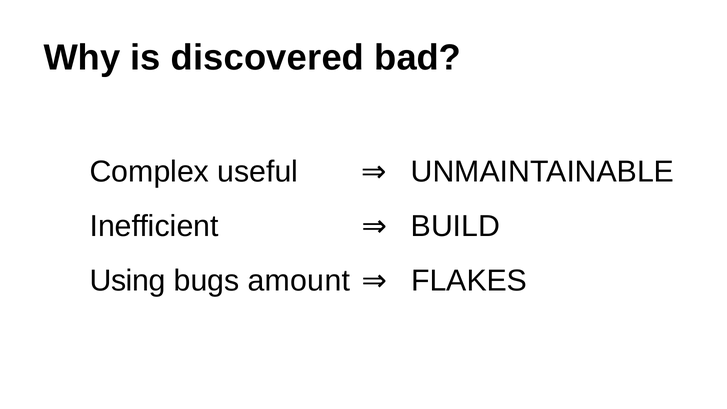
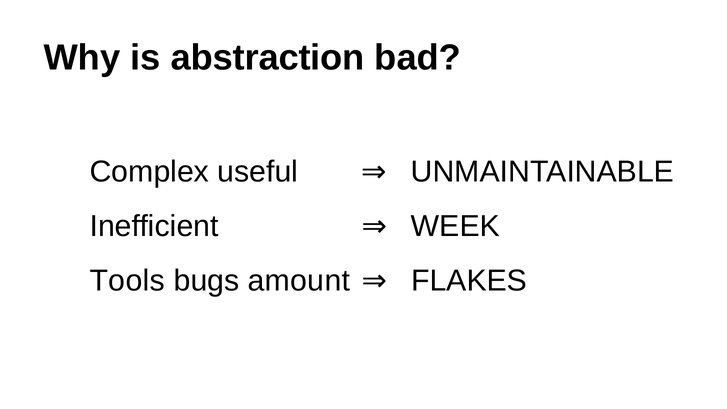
discovered: discovered -> abstraction (268, 58)
BUILD: BUILD -> WEEK (455, 226)
Using: Using -> Tools (127, 281)
